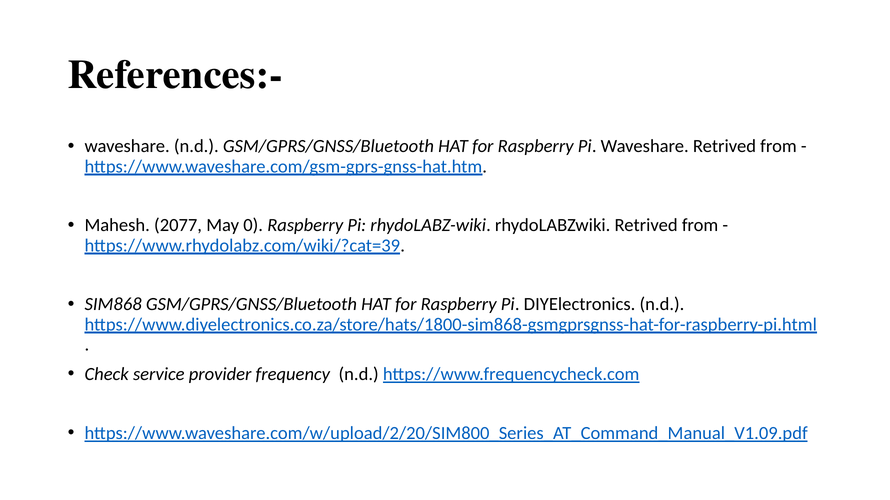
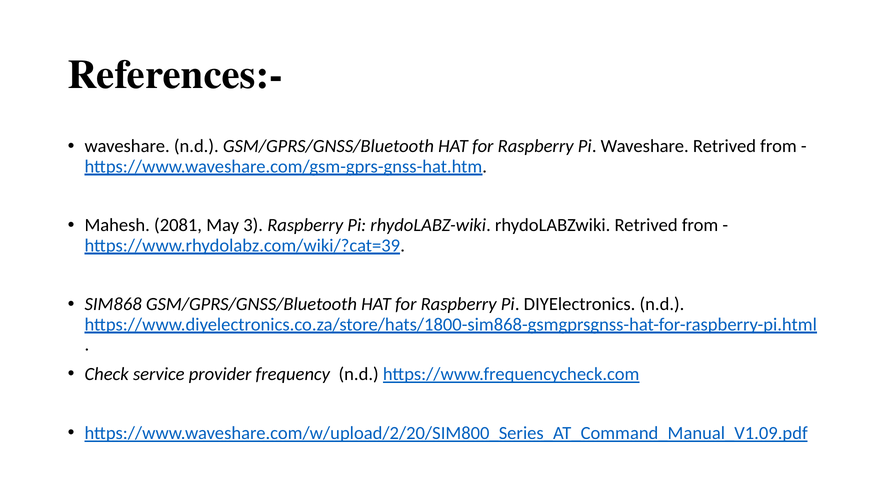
2077: 2077 -> 2081 (178, 226)
0: 0 -> 3 (253, 226)
